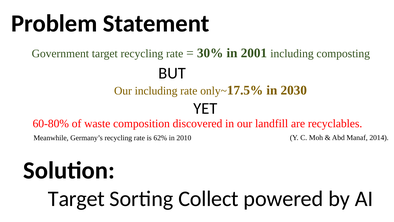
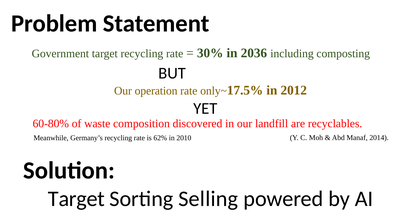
2001: 2001 -> 2036 (254, 53)
Our including: including -> operation (156, 91)
2030: 2030 -> 2012 (294, 90)
Collect: Collect -> Selling (208, 198)
